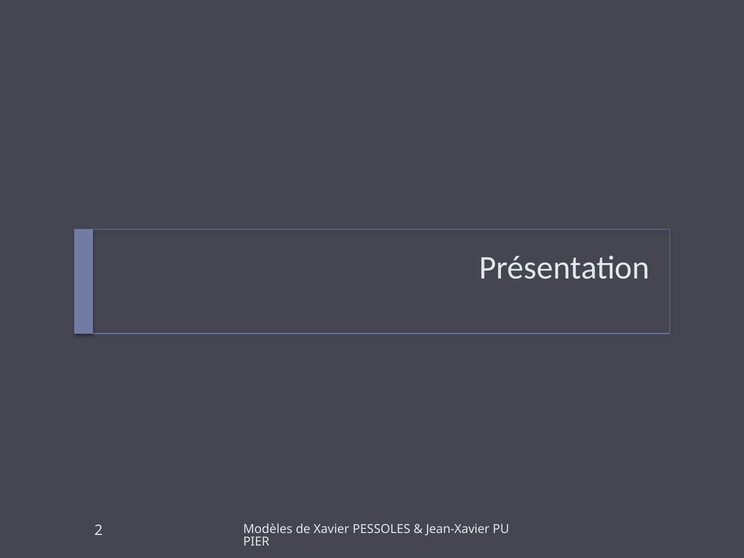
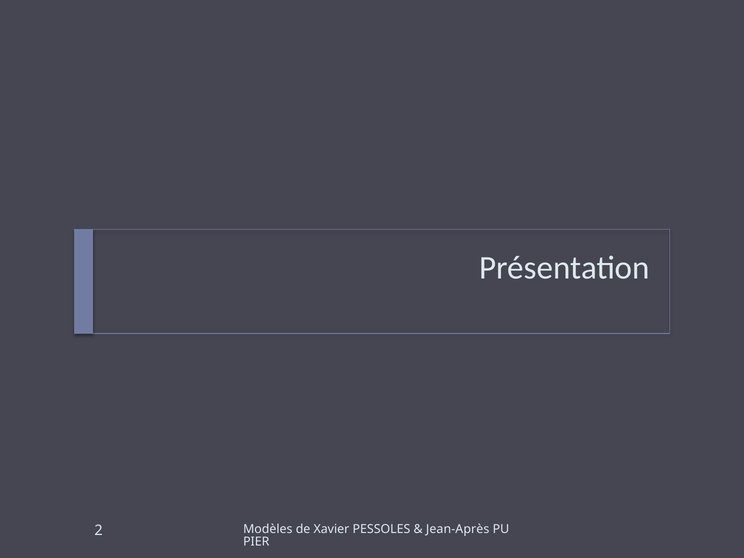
Jean-Xavier: Jean-Xavier -> Jean-Après (458, 529)
